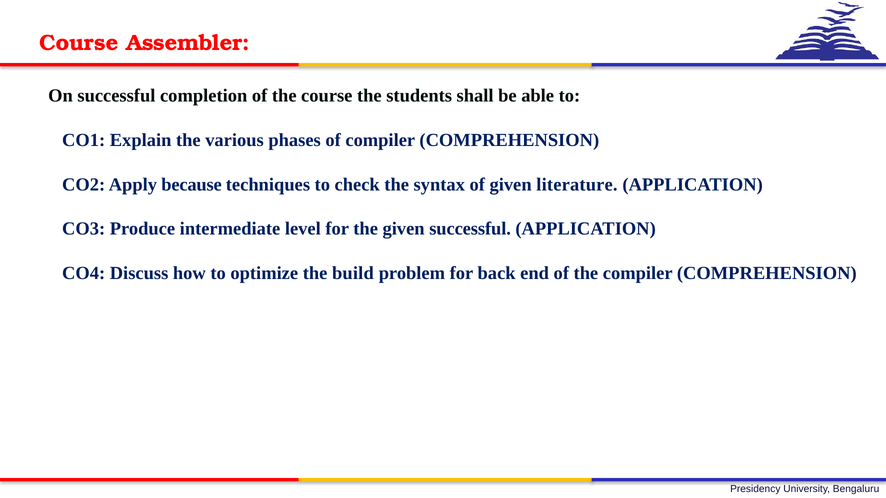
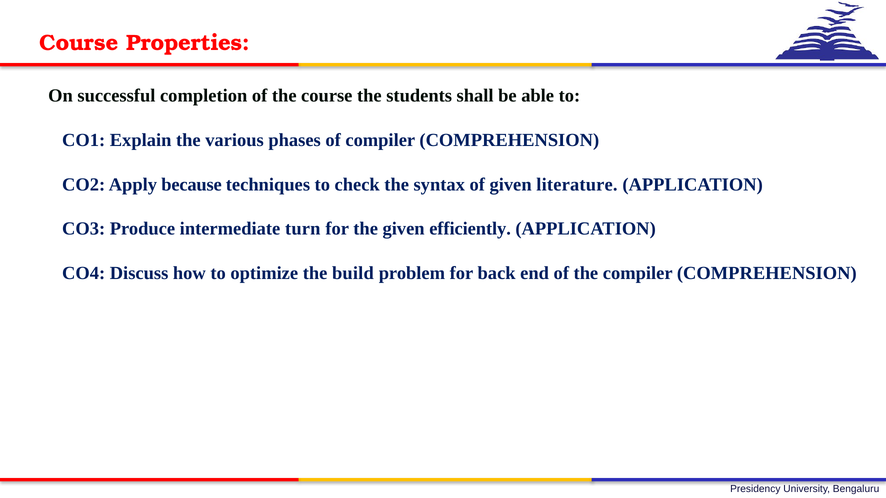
Assembler: Assembler -> Properties (188, 43)
level: level -> turn (303, 229)
given successful: successful -> efficiently (470, 229)
